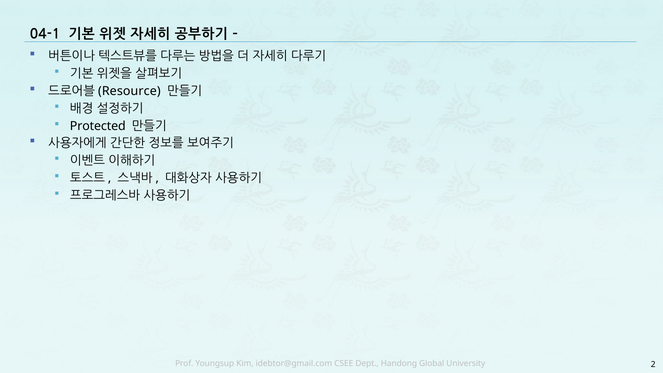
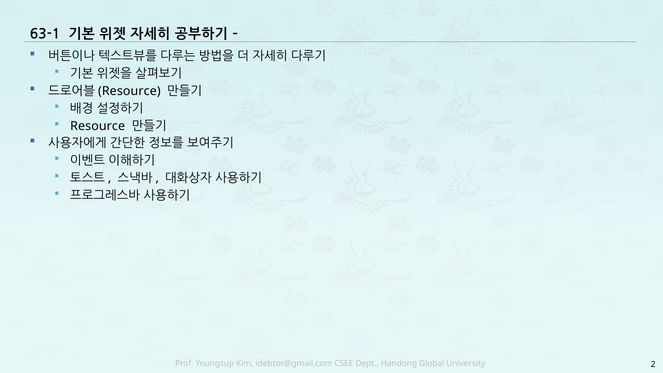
04-1: 04-1 -> 63-1 (45, 34)
Protected: Protected -> Resource (98, 126)
